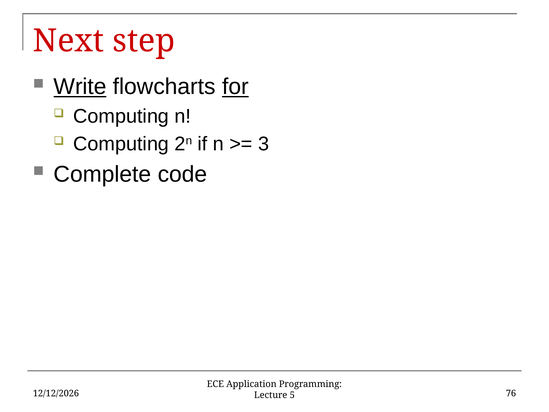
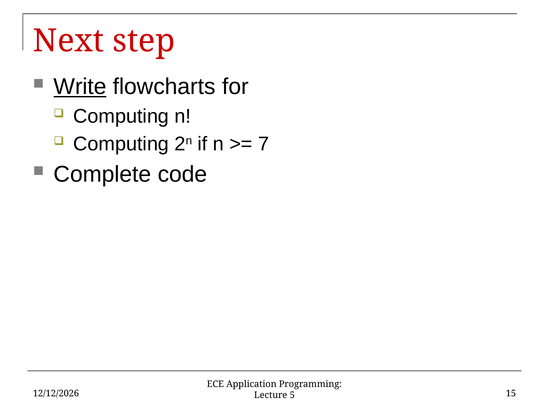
for underline: present -> none (235, 87)
3: 3 -> 7 (264, 144)
76: 76 -> 15 (511, 393)
